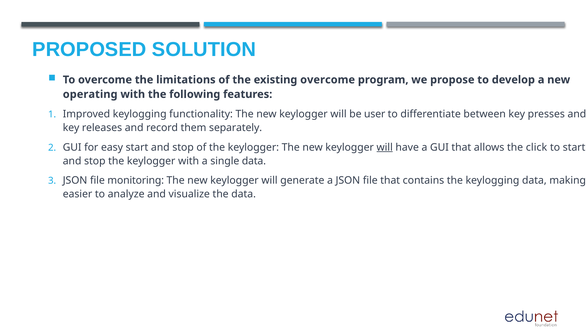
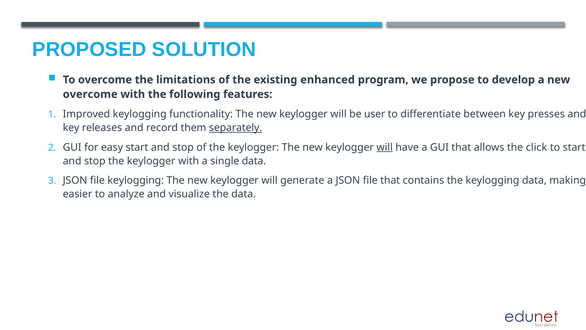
existing overcome: overcome -> enhanced (328, 80)
operating: operating -> overcome (90, 94)
separately underline: none -> present (236, 128)
file monitoring: monitoring -> keylogging (136, 180)
